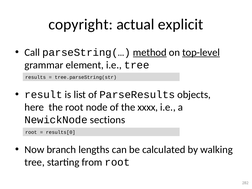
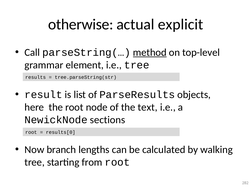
copyright: copyright -> otherwise (81, 24)
top-level underline: present -> none (201, 52)
xxxx: xxxx -> text (148, 107)
